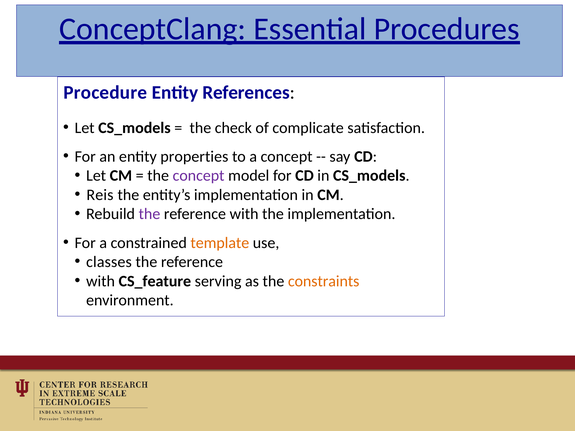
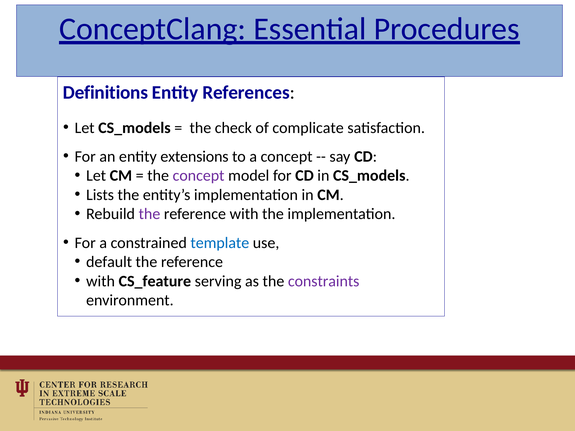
Procedure: Procedure -> Definitions (105, 93)
properties: properties -> extensions (194, 157)
Reis: Reis -> Lists (100, 195)
template colour: orange -> blue (220, 243)
classes: classes -> default (109, 262)
constraints colour: orange -> purple (324, 281)
